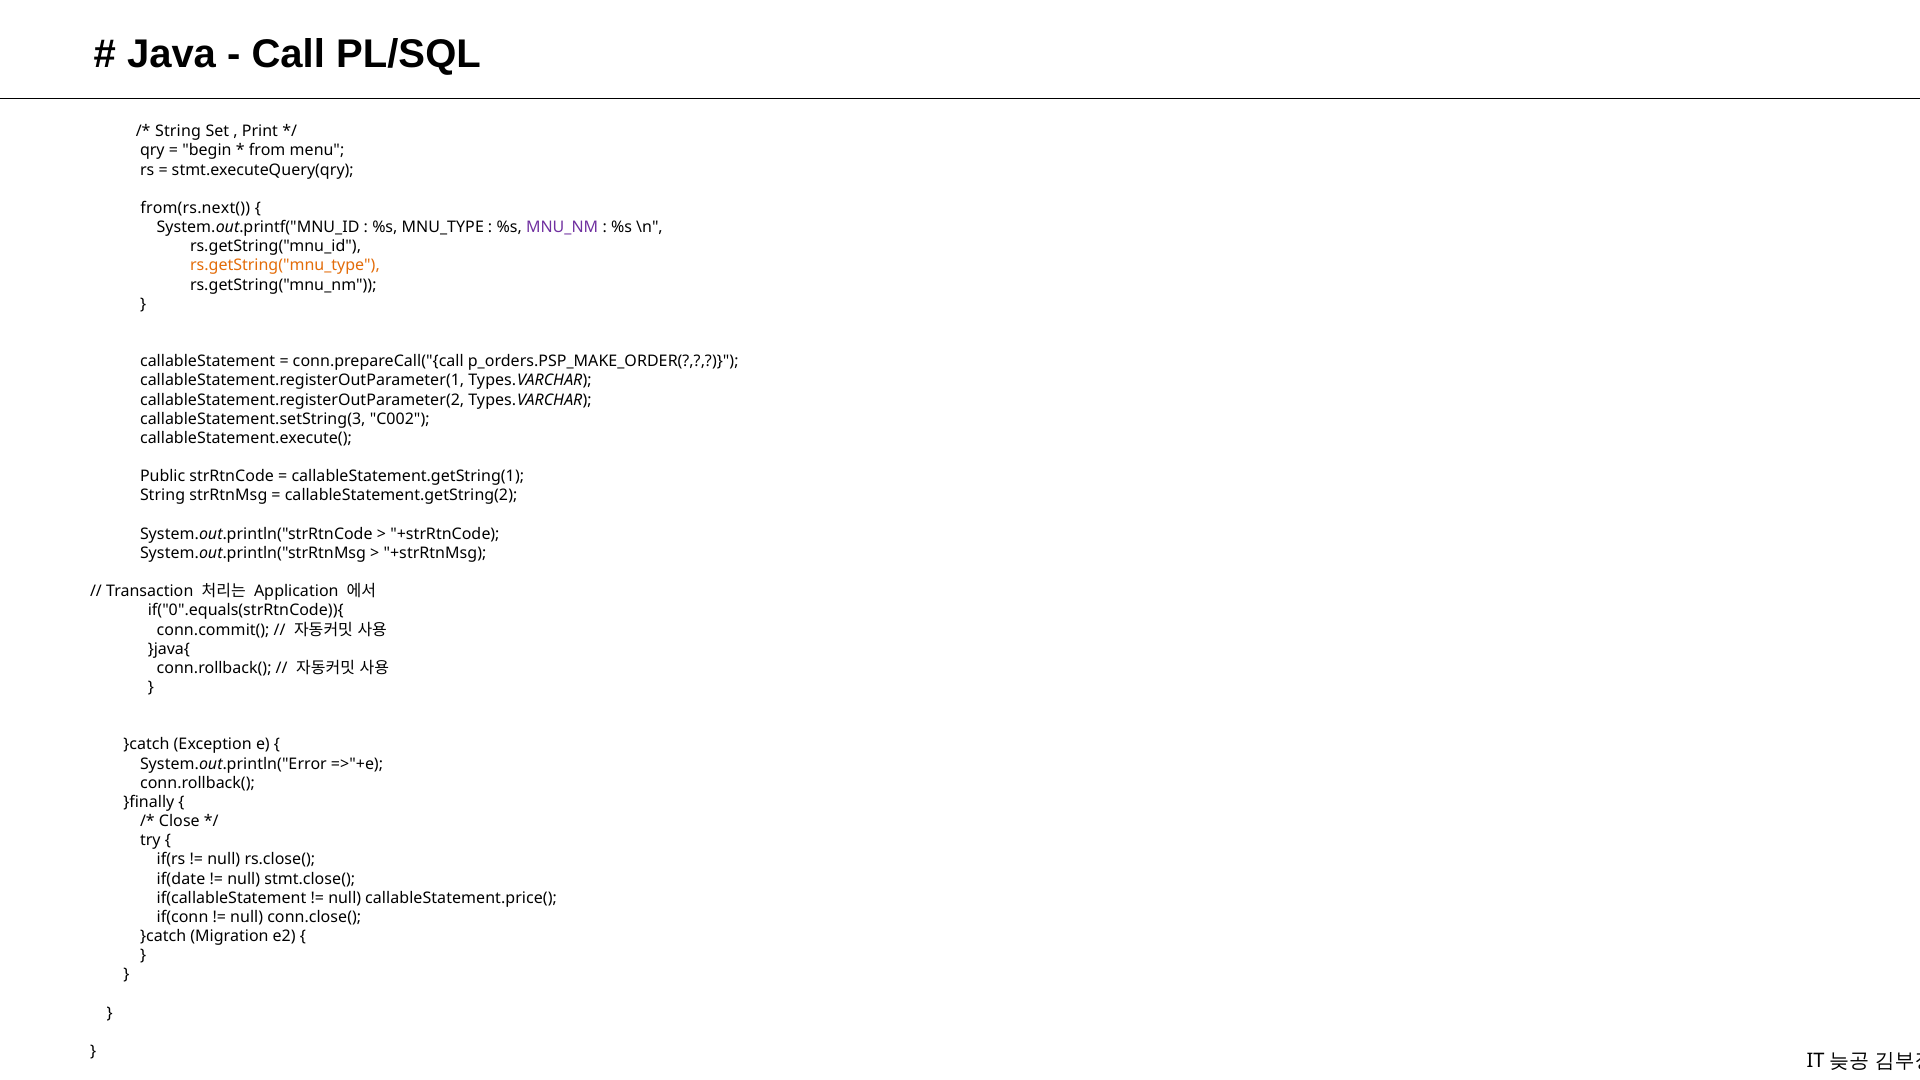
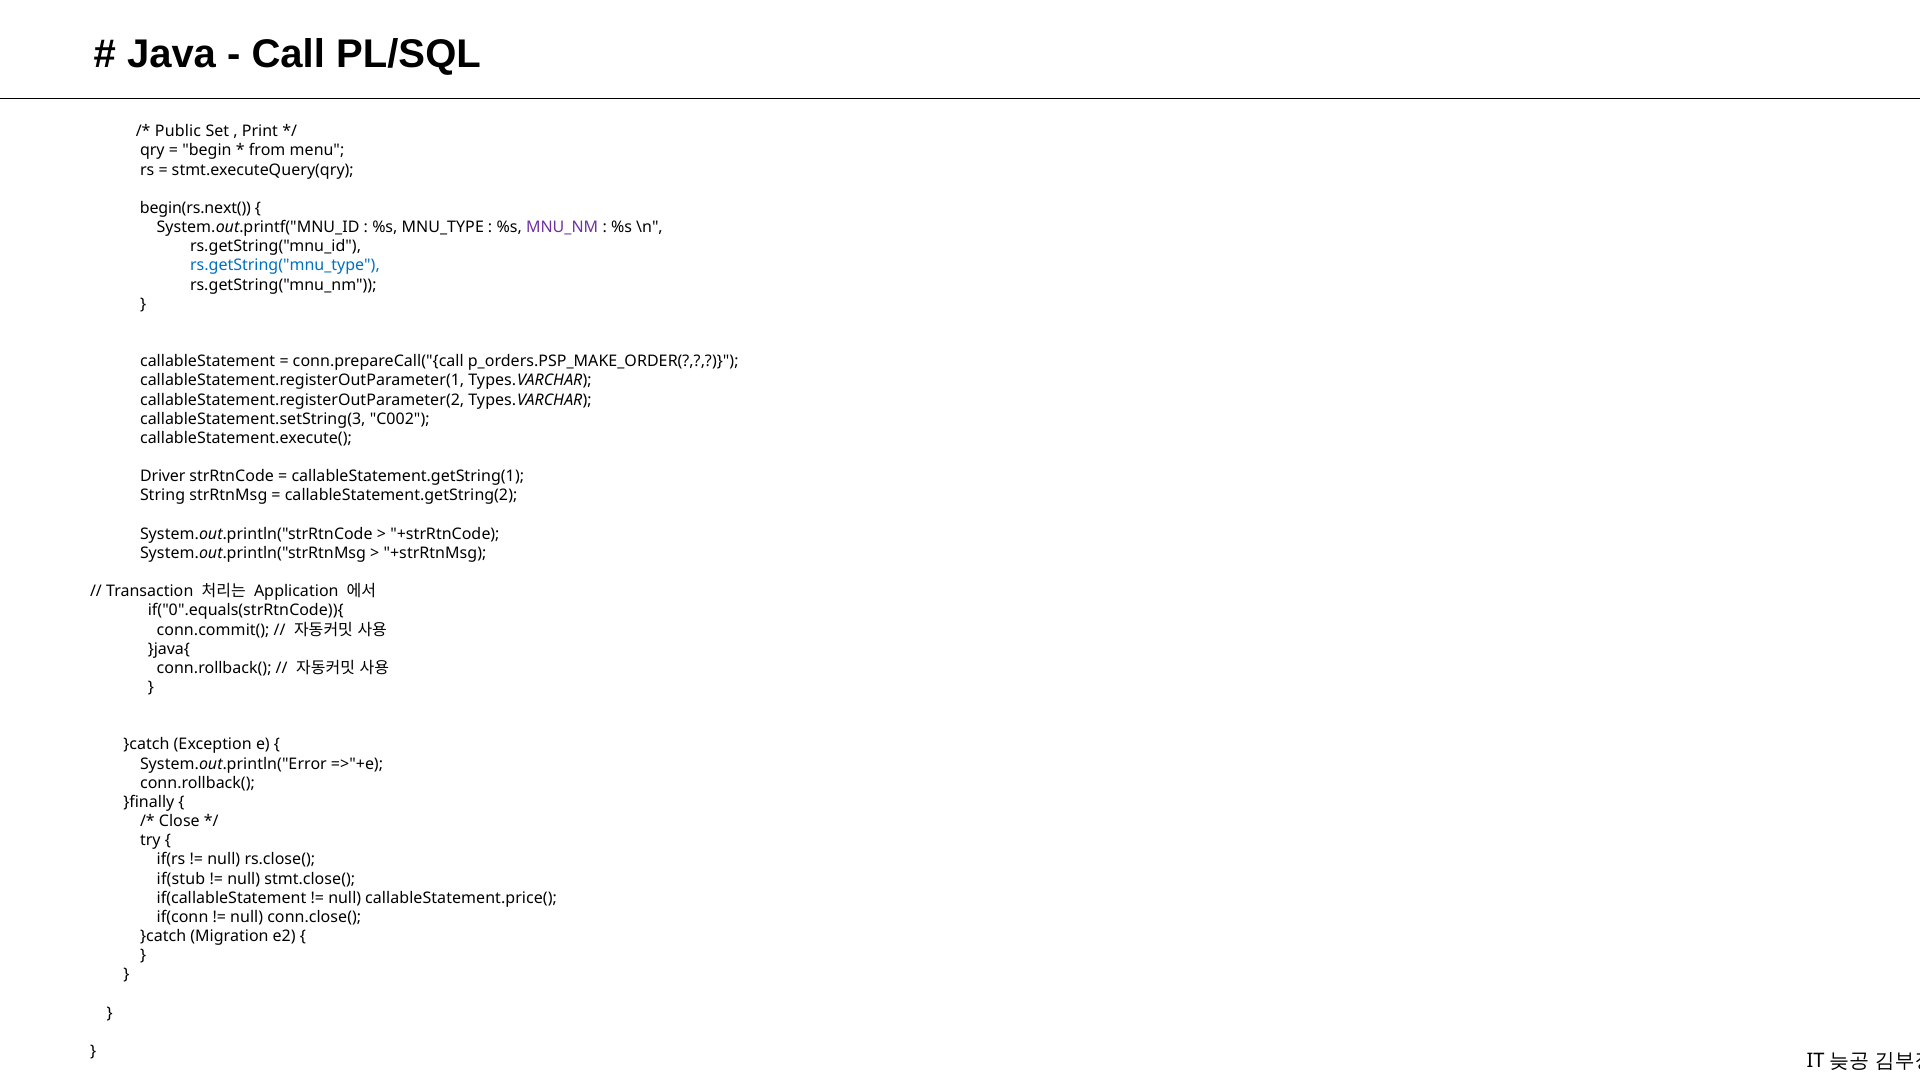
String: String -> Public (178, 132)
from(rs.next(: from(rs.next( -> begin(rs.next( (195, 208)
rs.getString("mnu_type colour: orange -> blue (285, 266)
Public: Public -> Driver (163, 476)
if(date: if(date -> if(stub (181, 879)
